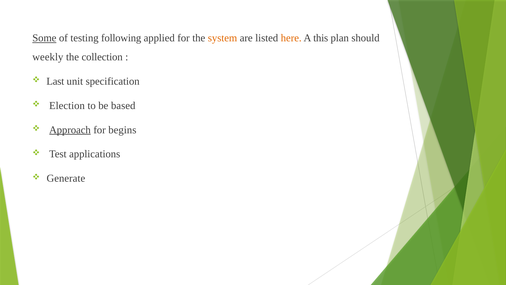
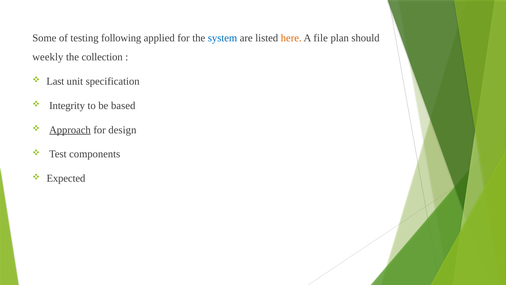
Some underline: present -> none (44, 38)
system colour: orange -> blue (223, 38)
this: this -> file (321, 38)
Election: Election -> Integrity (67, 105)
begins: begins -> design (122, 130)
applications: applications -> components (95, 154)
Generate: Generate -> Expected (66, 178)
